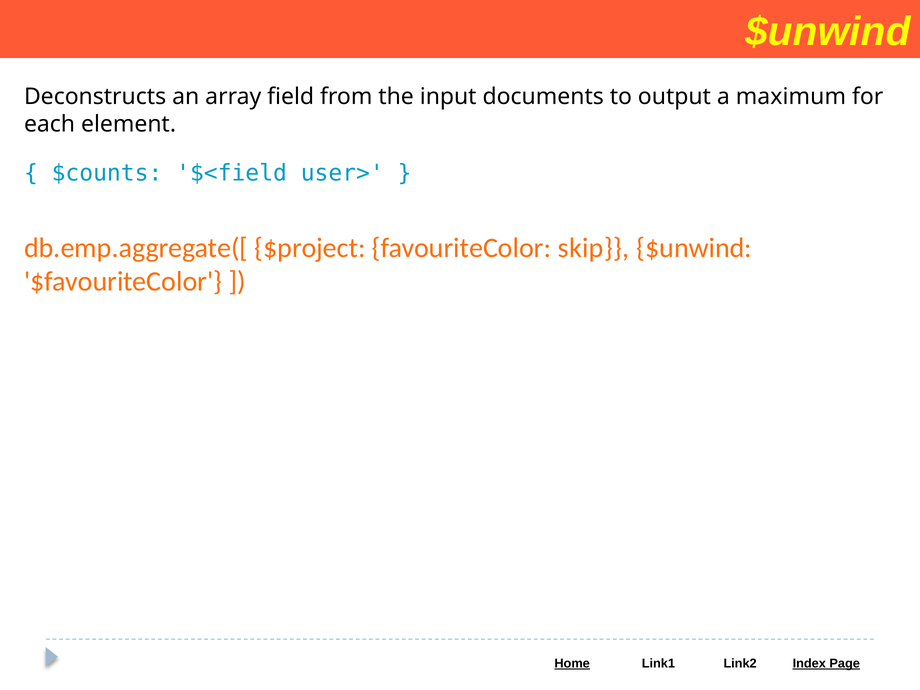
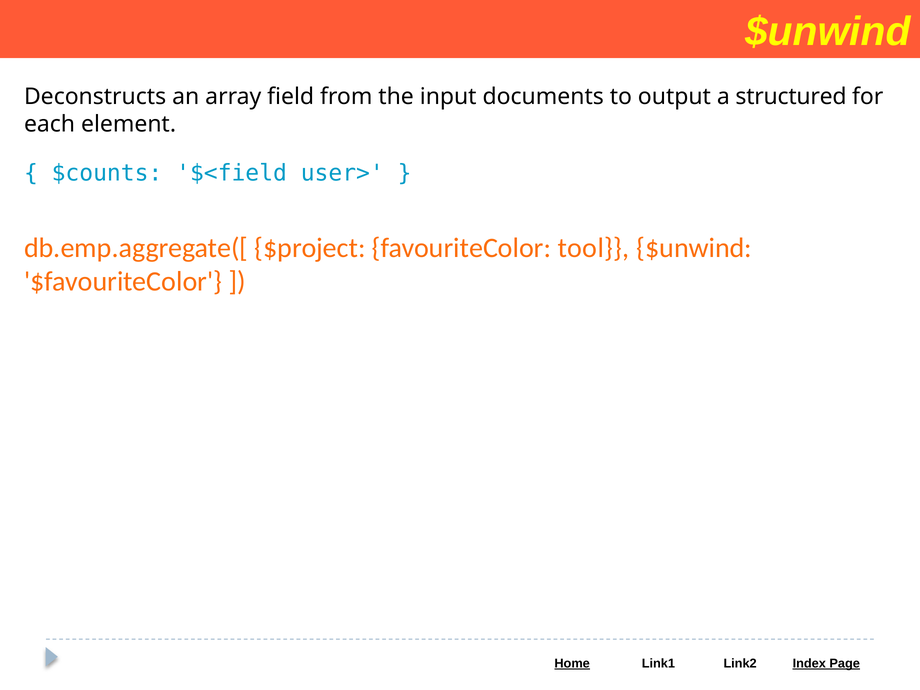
maximum: maximum -> structured (791, 97)
skip: skip -> tool (594, 248)
